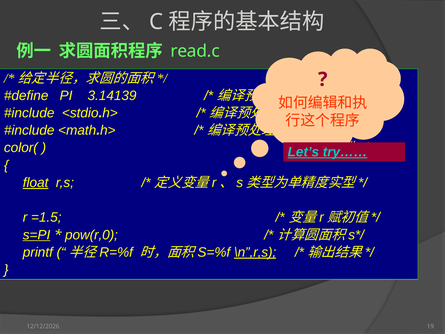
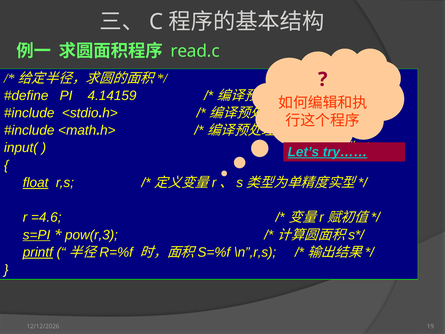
3.14139: 3.14139 -> 4.14159 (112, 96)
color(: color( -> input( (21, 148)
=1.5: =1.5 -> =4.6 (46, 217)
pow(r,0: pow(r,0 -> pow(r,3 (91, 235)
printf underline: none -> present (38, 252)
\n”,r,s underline: present -> none (255, 252)
